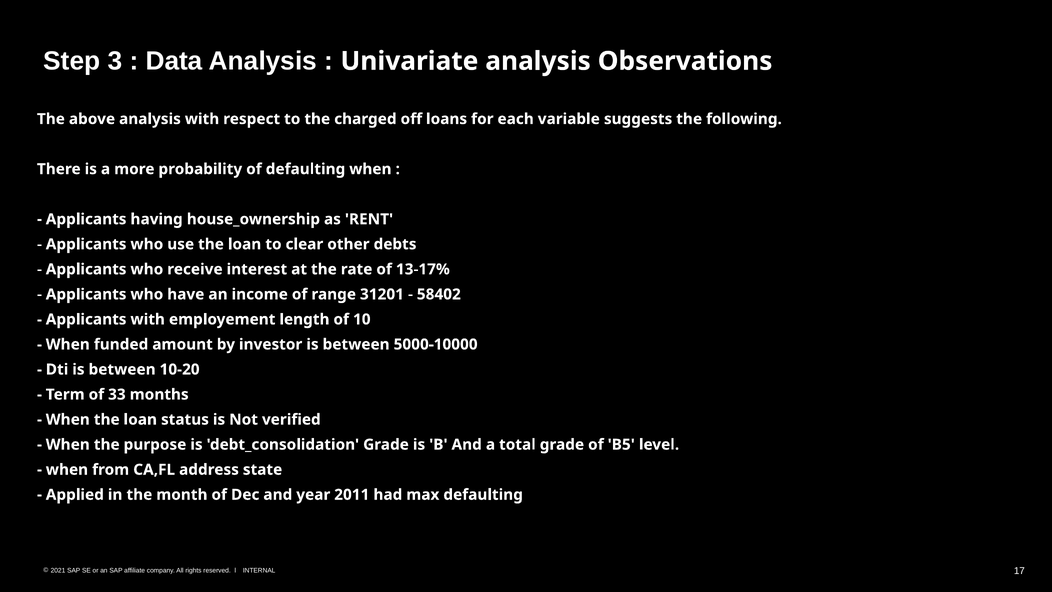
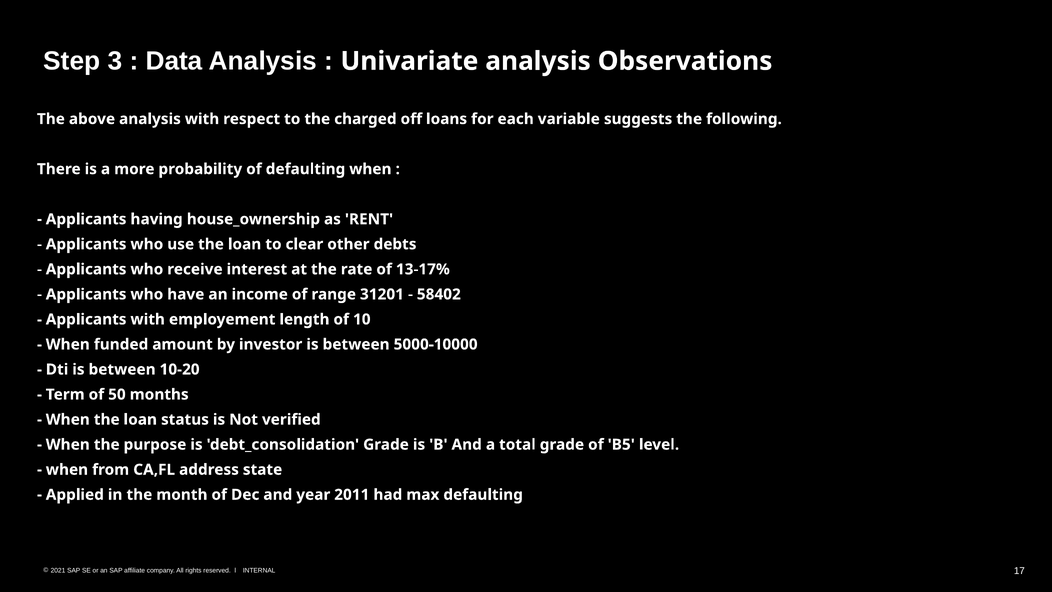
33: 33 -> 50 (117, 394)
